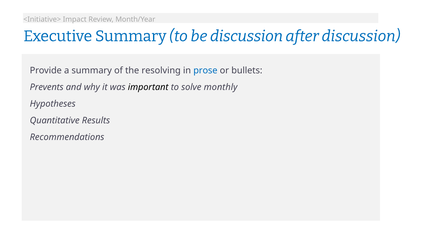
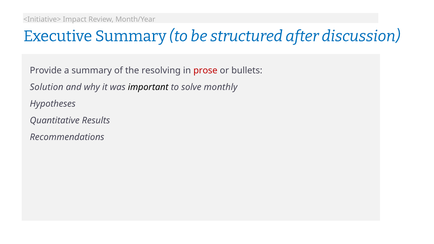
be discussion: discussion -> structured (246, 36)
prose colour: blue -> red (205, 71)
Prevents: Prevents -> Solution (47, 87)
